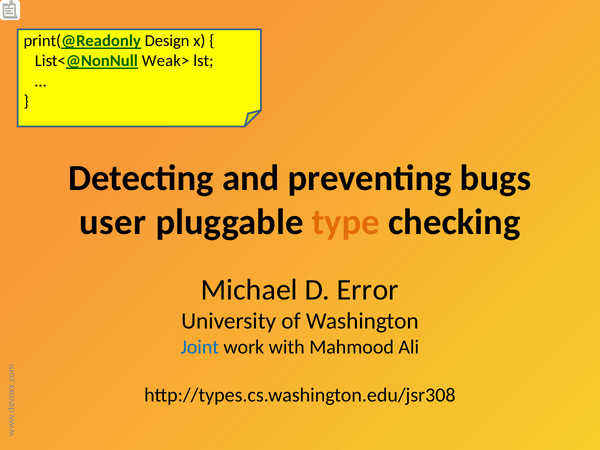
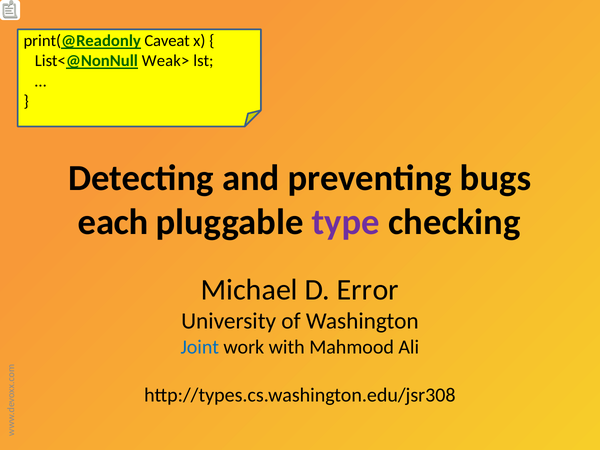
Design: Design -> Caveat (167, 41)
user: user -> each (113, 222)
type colour: orange -> purple (346, 222)
